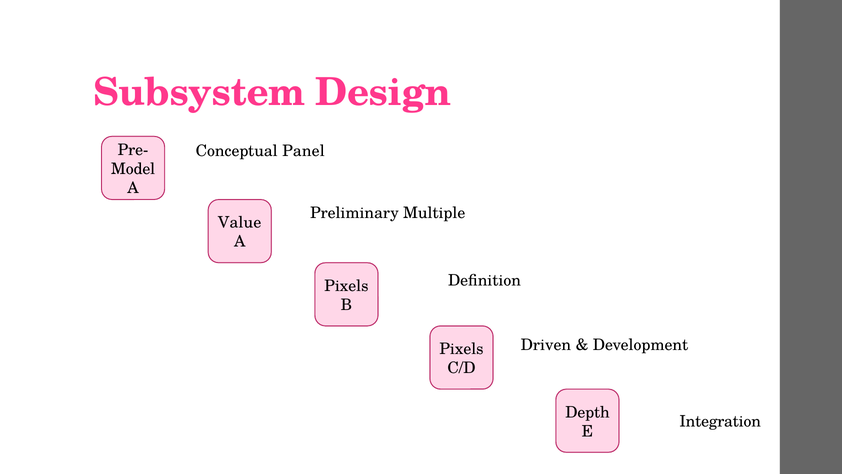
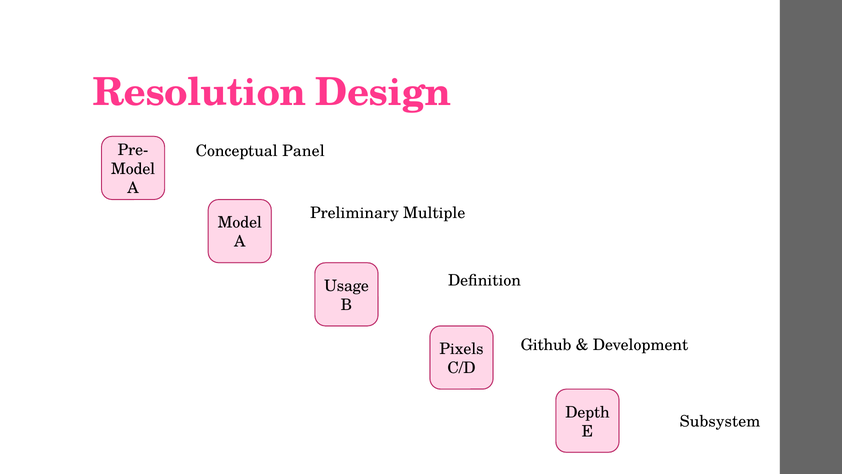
Subsystem: Subsystem -> Resolution (200, 93)
Value: Value -> Model (240, 223)
Pixels: Pixels -> Usage (346, 286)
Driven: Driven -> Github (546, 345)
Integration: Integration -> Subsystem (720, 421)
